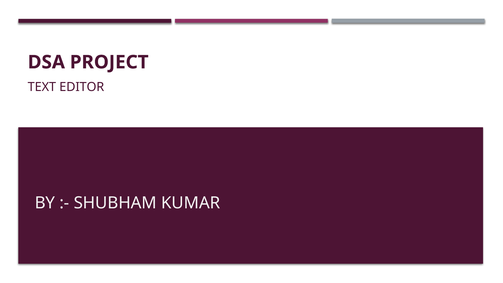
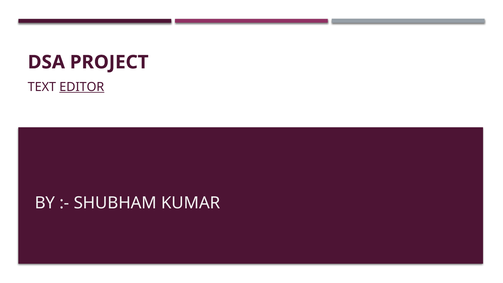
EDITOR underline: none -> present (82, 87)
